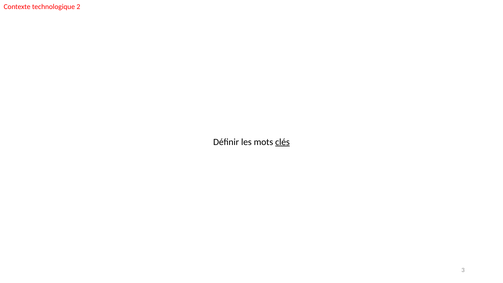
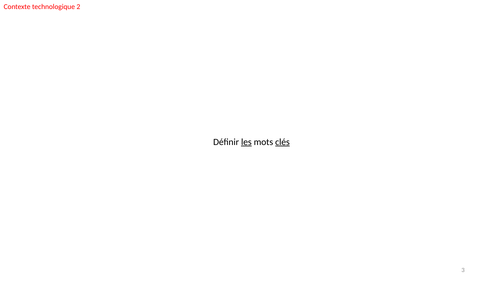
les underline: none -> present (246, 142)
